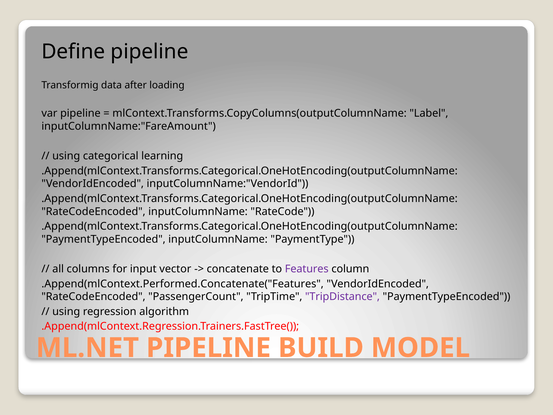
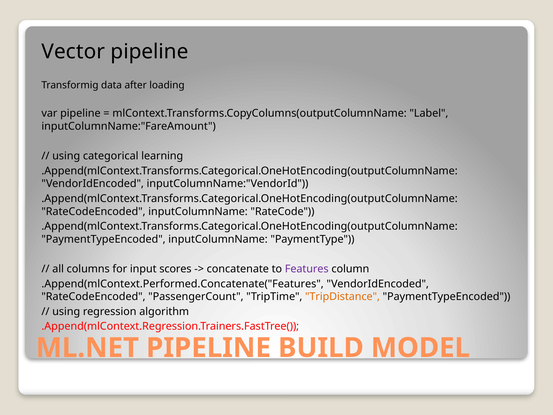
Define: Define -> Vector (73, 52)
vector: vector -> scores (175, 269)
TripDistance colour: purple -> orange (342, 297)
